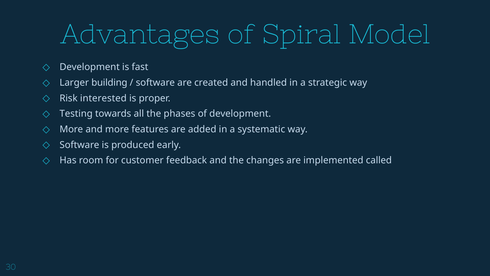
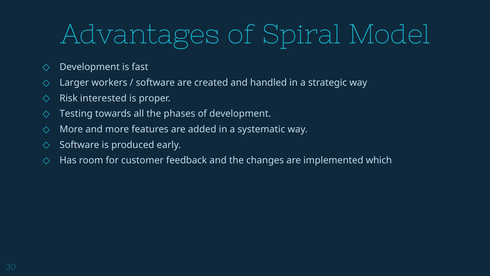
building: building -> workers (109, 83)
called: called -> which (379, 160)
